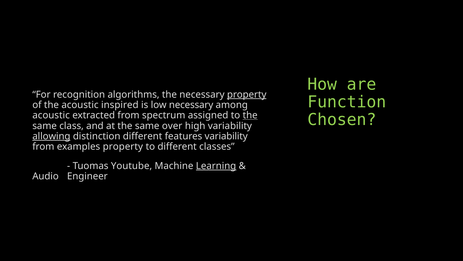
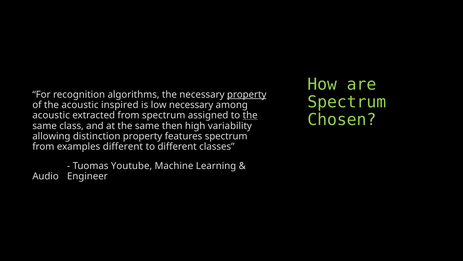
Function: Function -> Spectrum (347, 102)
over: over -> then (172, 126)
allowing underline: present -> none (51, 136)
distinction different: different -> property (143, 136)
features variability: variability -> spectrum (226, 136)
examples property: property -> different (123, 146)
Learning underline: present -> none (216, 165)
